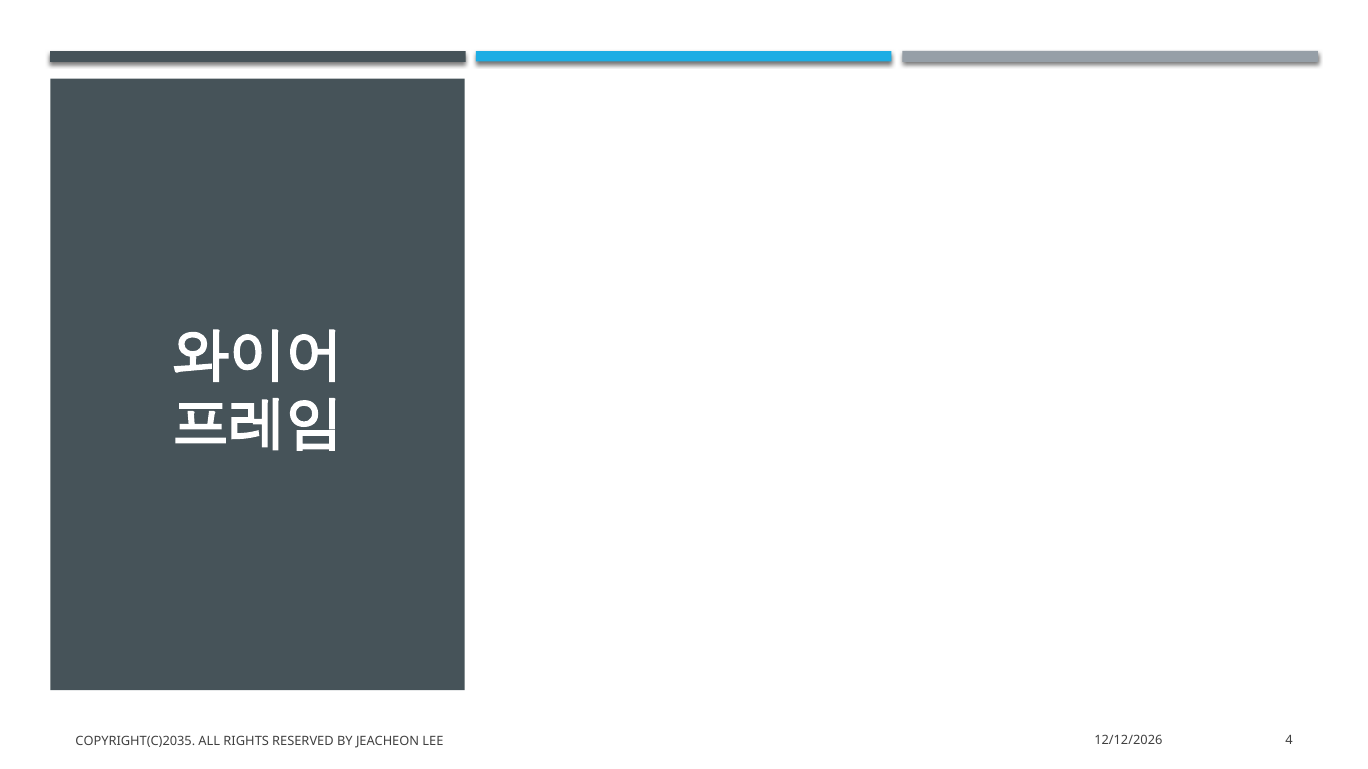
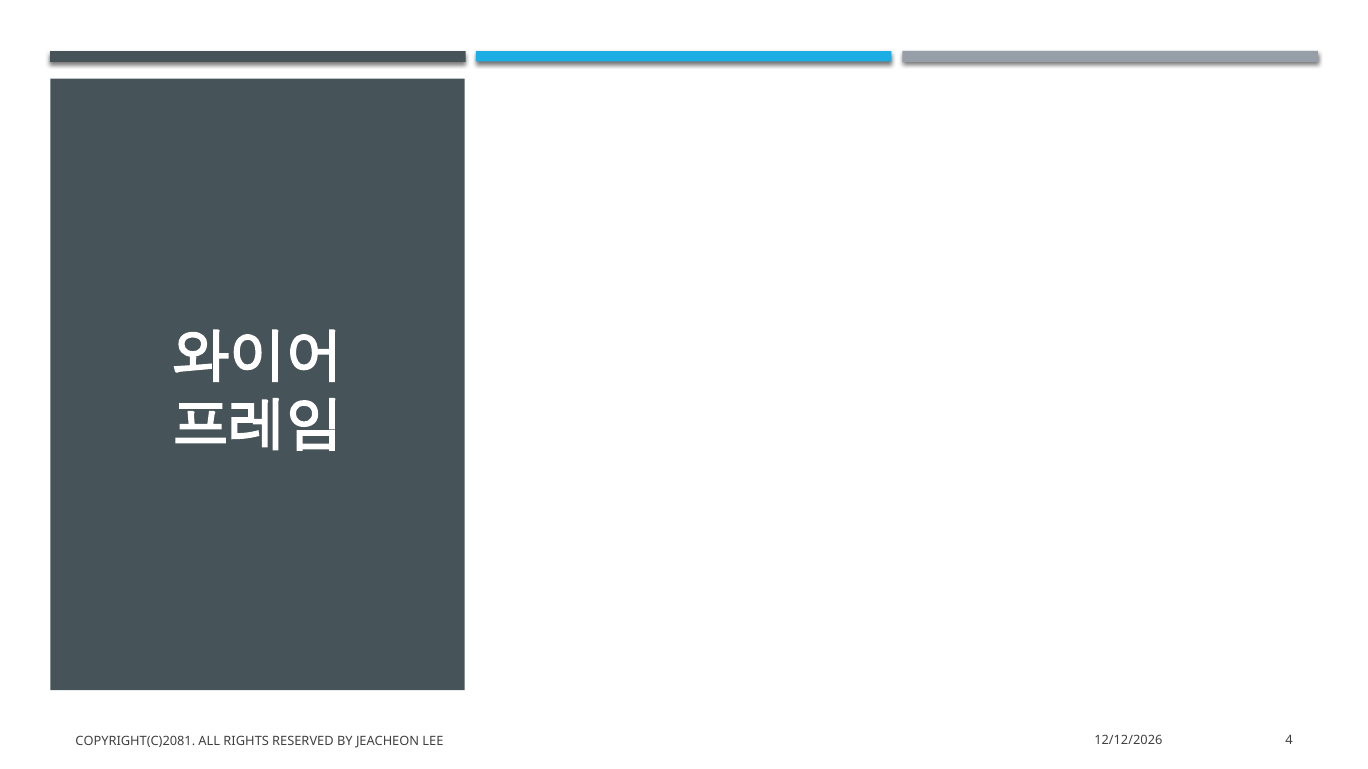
COPYRIGHT(C)2035: COPYRIGHT(C)2035 -> COPYRIGHT(C)2081 (135, 742)
